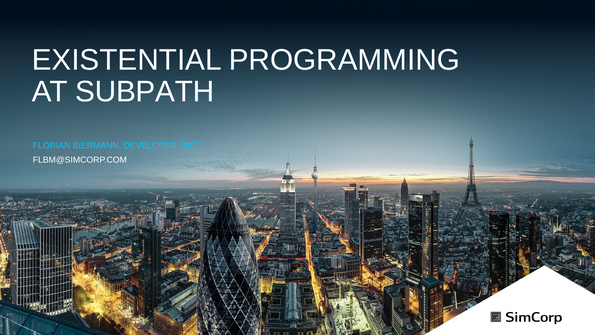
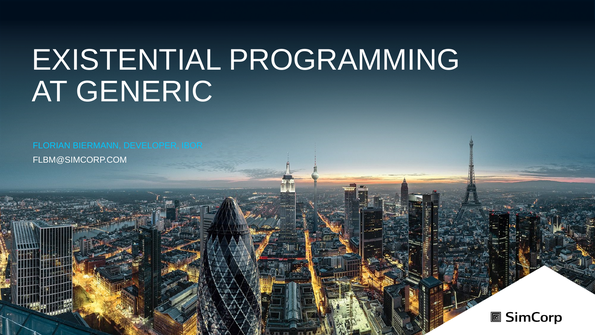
SUBPATH: SUBPATH -> GENERIC (144, 92)
